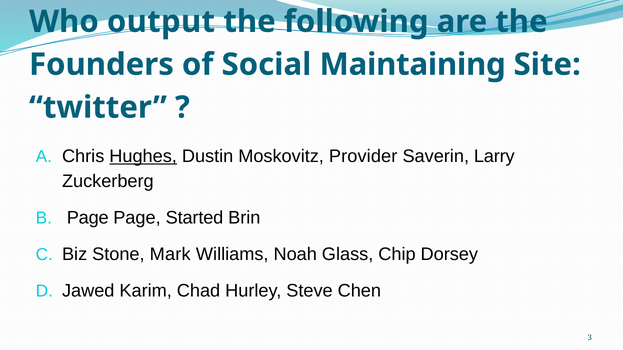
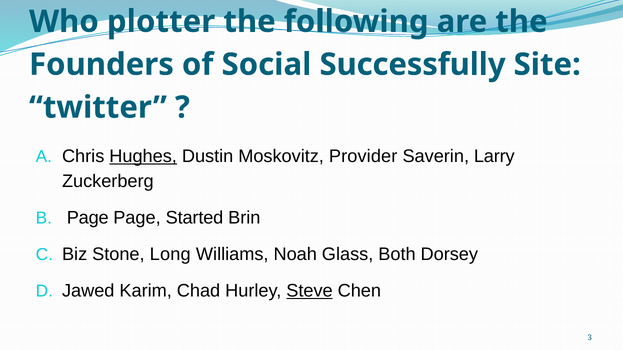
output: output -> plotter (161, 22)
Maintaining: Maintaining -> Successfully (413, 65)
Mark: Mark -> Long (170, 255)
Chip: Chip -> Both (397, 255)
Steve underline: none -> present (310, 291)
